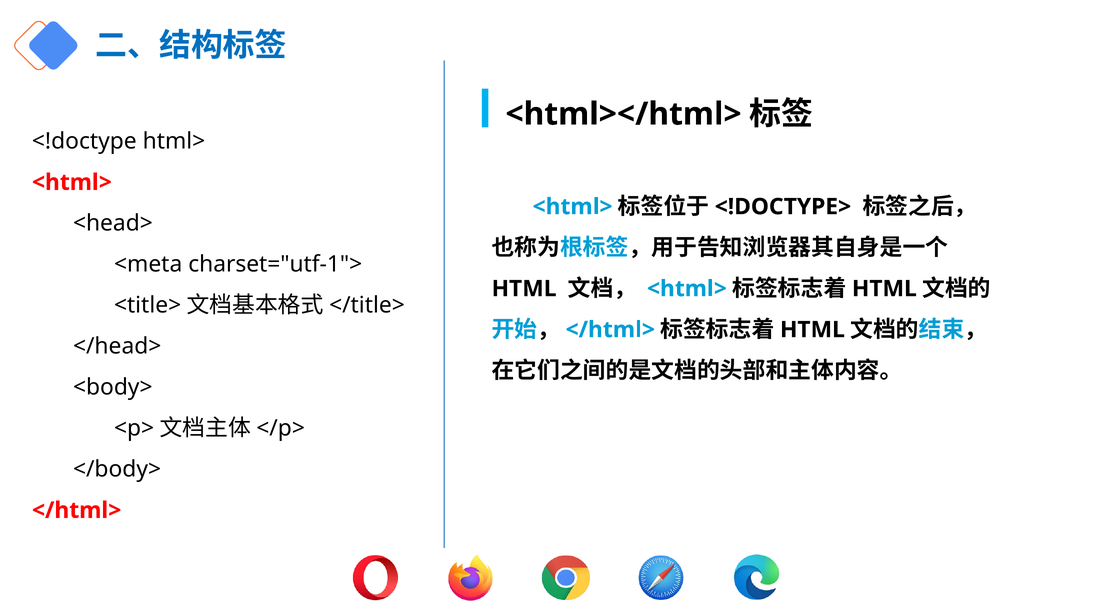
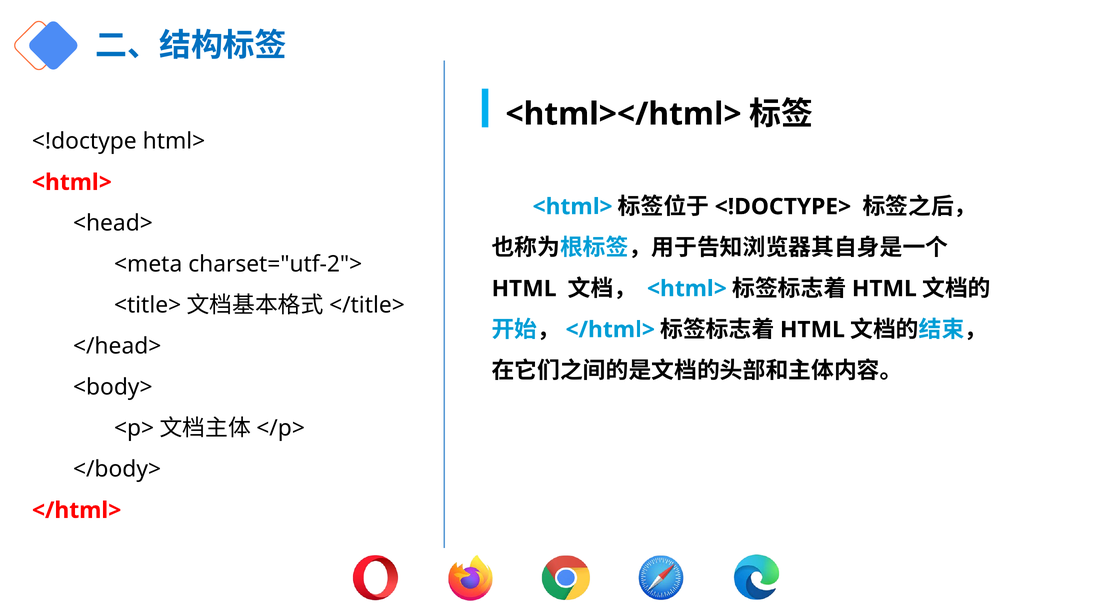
charset="utf-1">: charset="utf-1"> -> charset="utf-2"> (275, 265)
